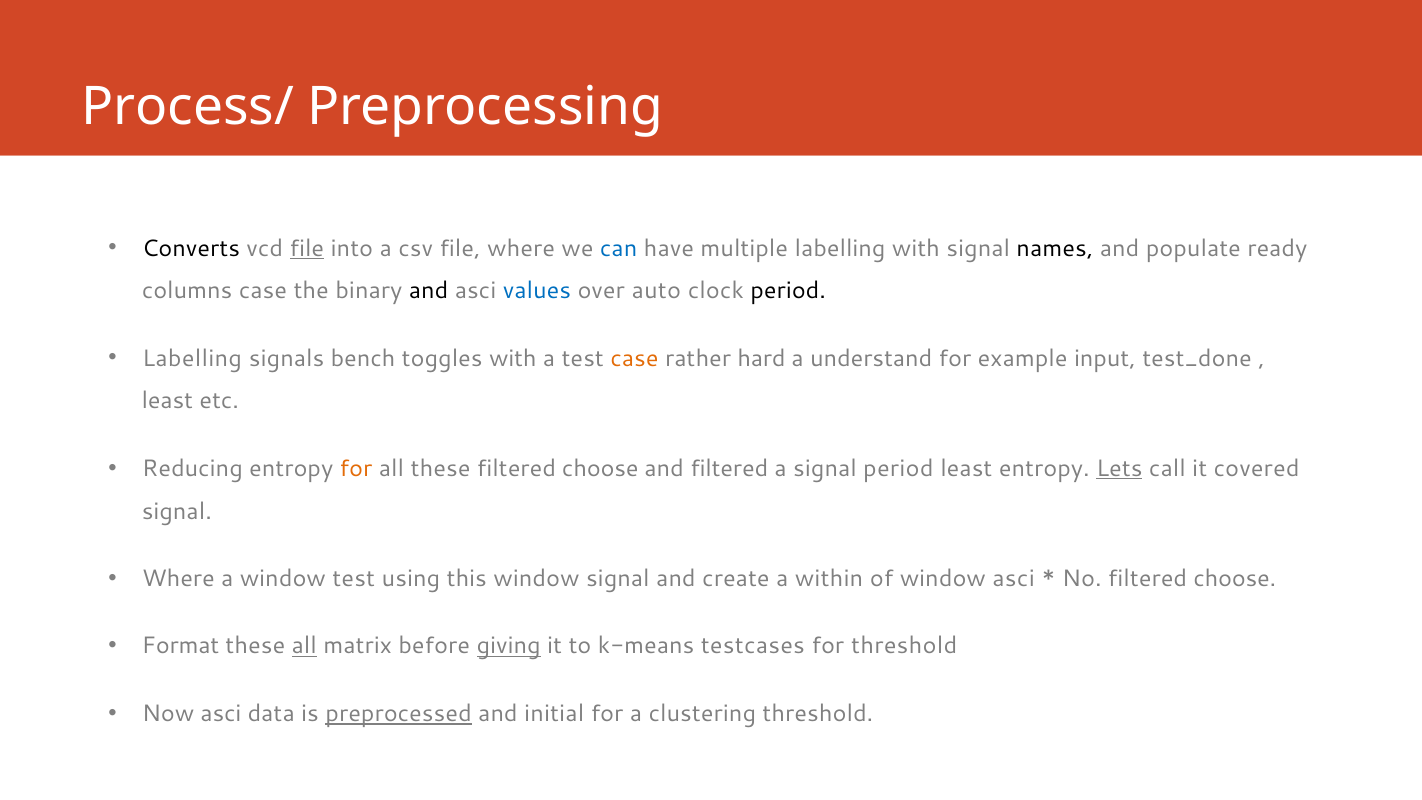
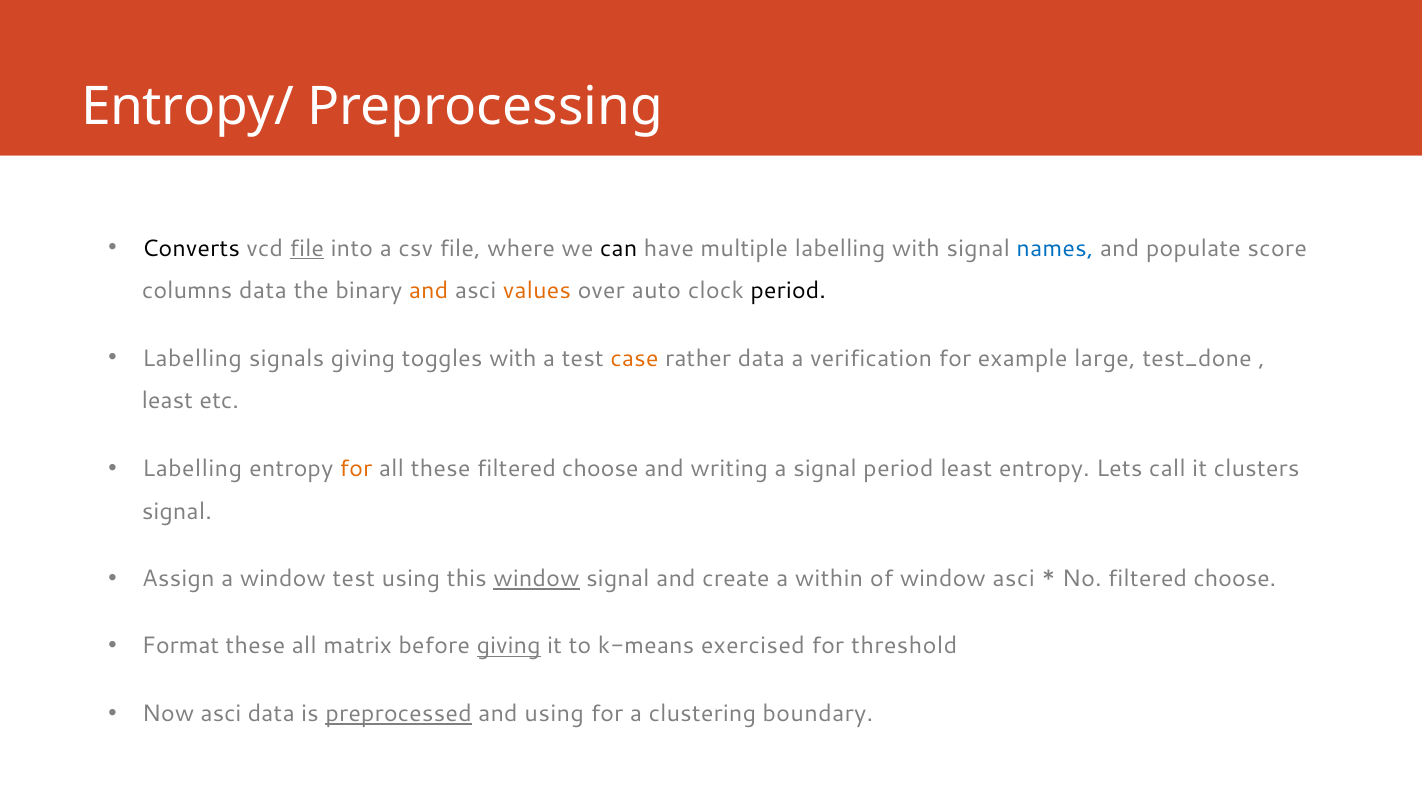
Process/: Process/ -> Entropy/ (188, 107)
can colour: blue -> black (619, 248)
names colour: black -> blue (1055, 248)
ready: ready -> score (1277, 248)
columns case: case -> data (263, 291)
and colour: black -> orange (429, 291)
values colour: blue -> orange (537, 291)
signals bench: bench -> giving (363, 358)
rather hard: hard -> data (761, 358)
understand: understand -> verification (871, 358)
input: input -> large (1105, 358)
Reducing: Reducing -> Labelling (192, 468)
and filtered: filtered -> writing (729, 468)
Lets underline: present -> none (1119, 468)
covered: covered -> clusters (1257, 468)
Where: Where -> Assign (178, 579)
window underline: none -> present (537, 579)
all underline: present -> none (304, 646)
testcases: testcases -> exercised (753, 646)
and initial: initial -> using (554, 714)
clustering threshold: threshold -> boundary (818, 714)
